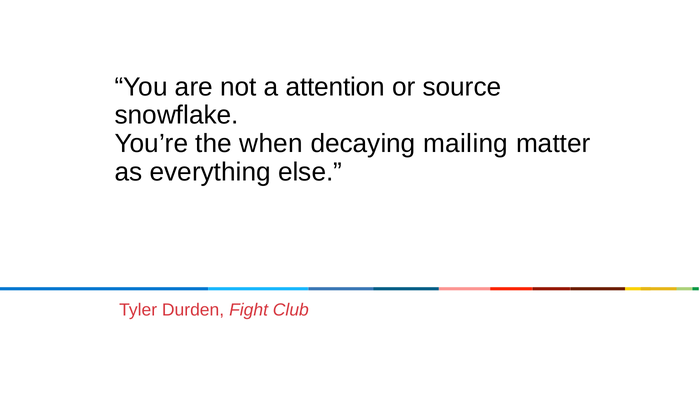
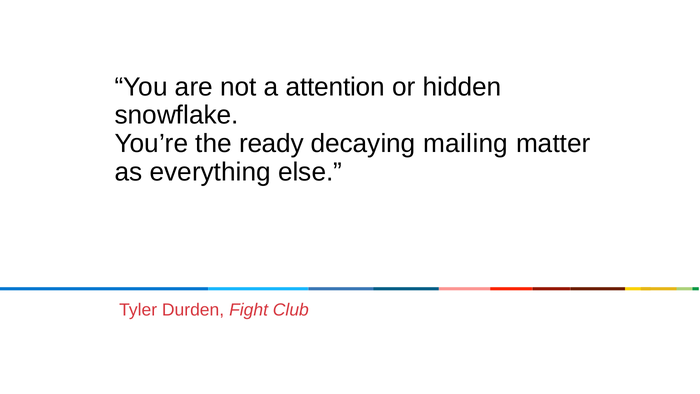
source: source -> hidden (462, 87)
when: when -> ready (271, 144)
